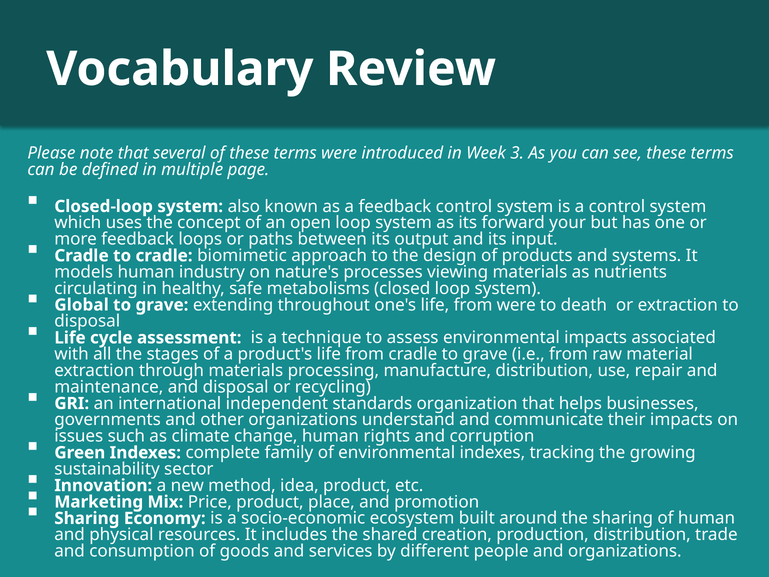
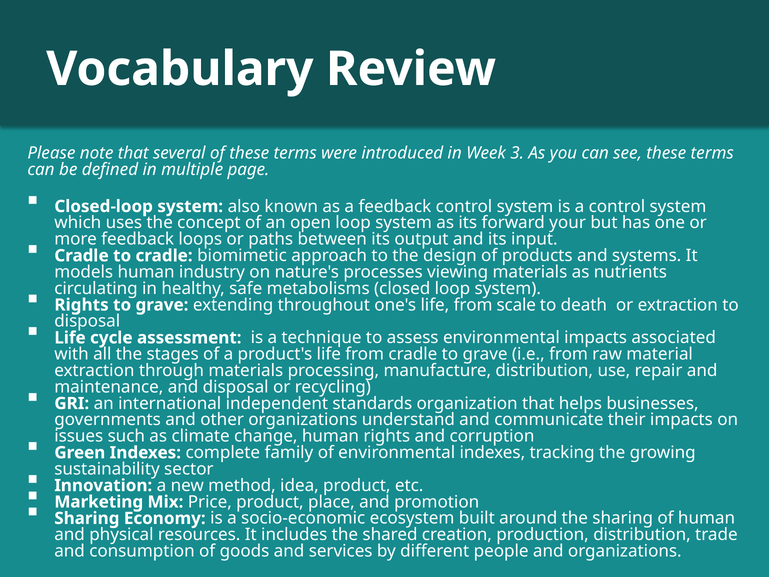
Global: Global -> Rights (81, 305)
from were: were -> scale (516, 305)
